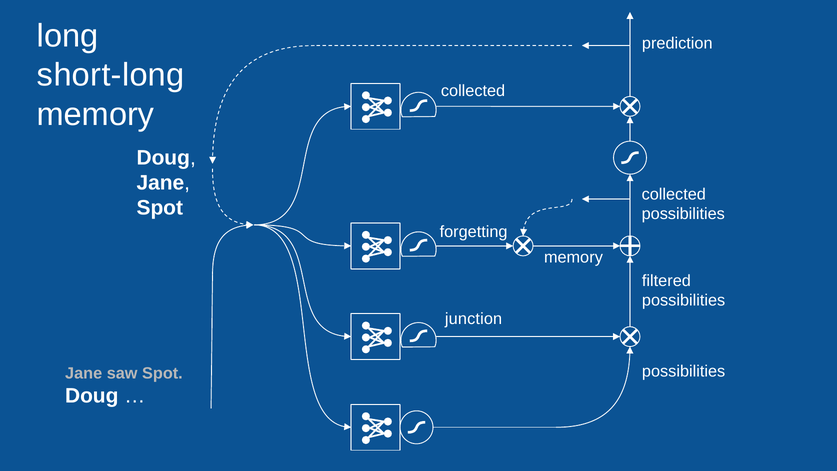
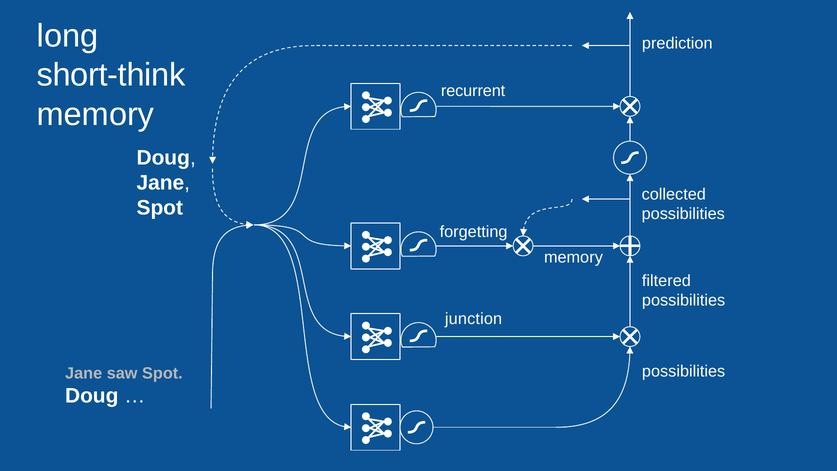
short-long: short-long -> short-think (111, 75)
collected: collected -> recurrent (473, 91)
